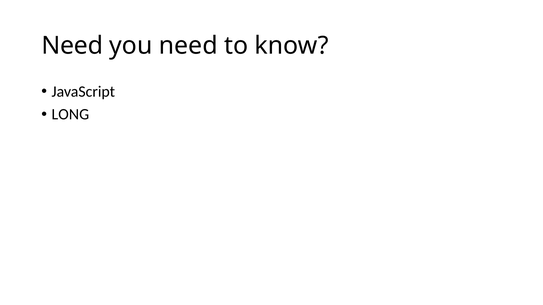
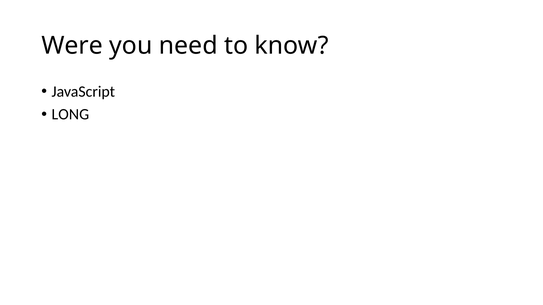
Need: Need -> Were (72, 46)
